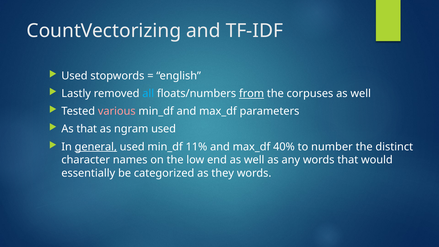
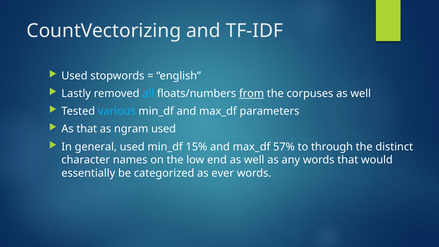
various colour: pink -> light blue (117, 111)
general underline: present -> none (96, 147)
11%: 11% -> 15% (196, 147)
40%: 40% -> 57% (284, 147)
number: number -> through (332, 147)
they: they -> ever (223, 173)
